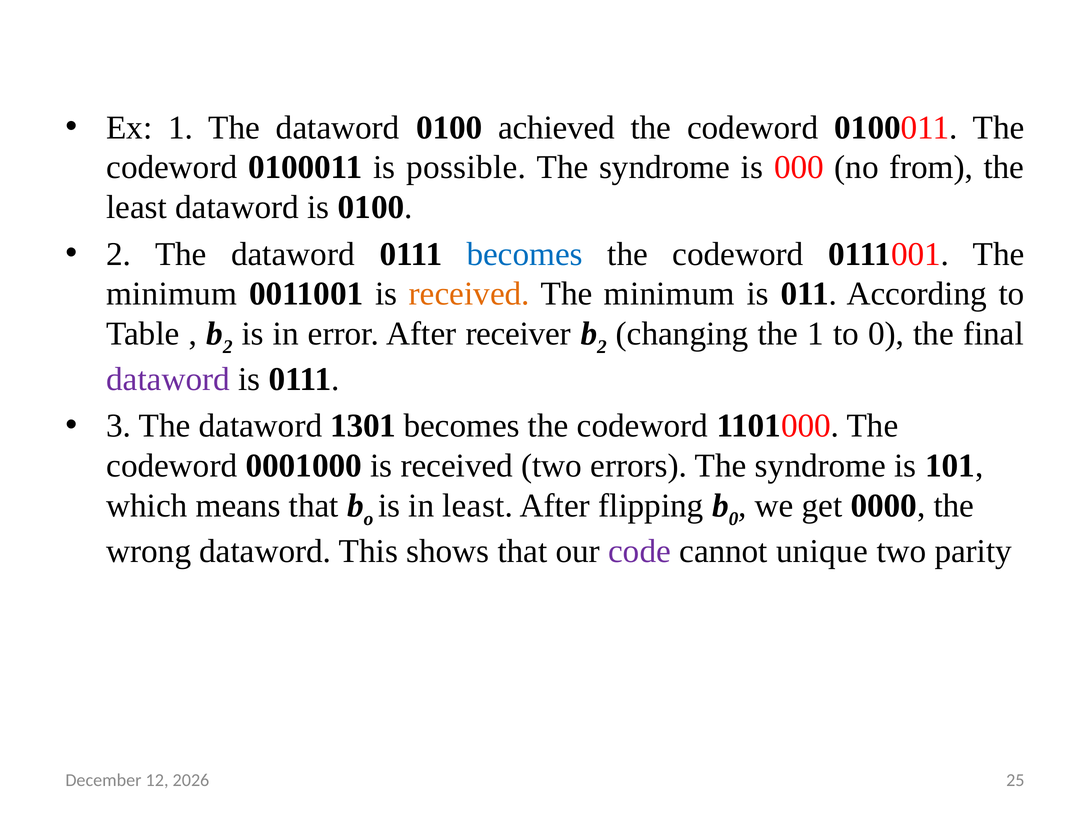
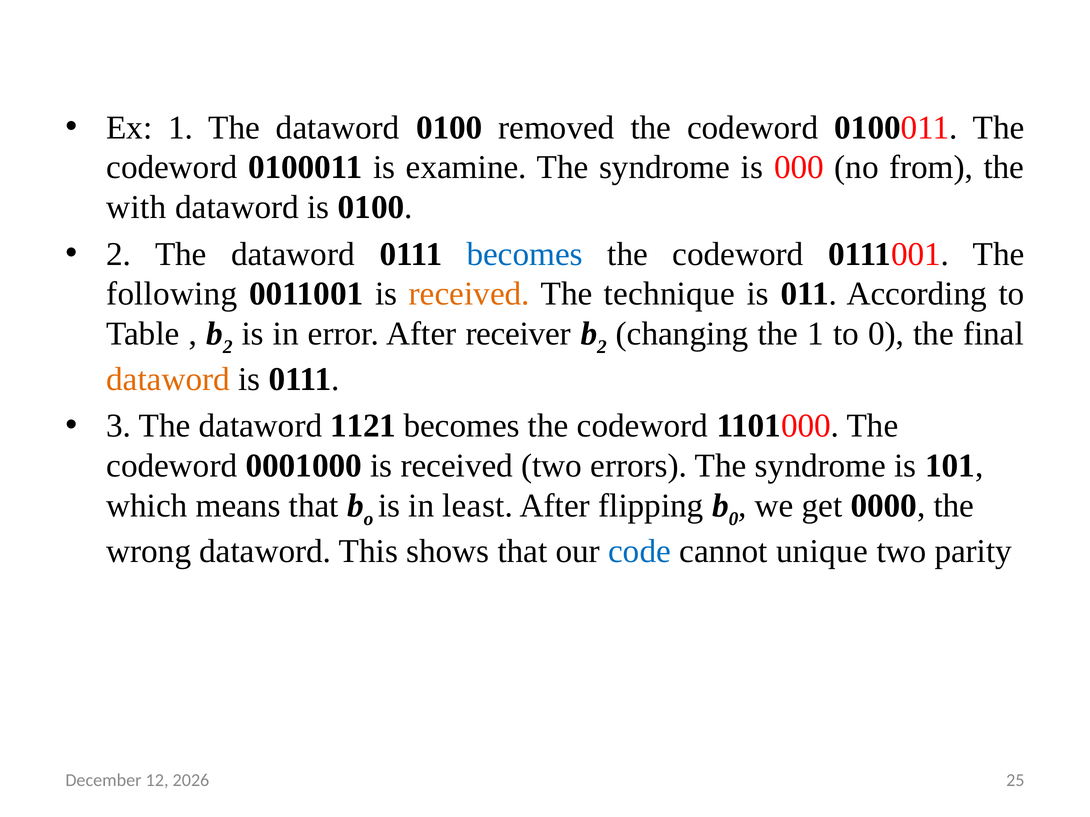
achieved: achieved -> removed (556, 128)
possible: possible -> examine (466, 168)
least: least -> with (136, 208)
minimum: minimum -> following (172, 294)
minimum: minimum -> technique (669, 294)
dataword colour: purple -> orange (168, 380)
1301: 1301 -> 1121 (363, 426)
code colour: purple -> blue (640, 551)
